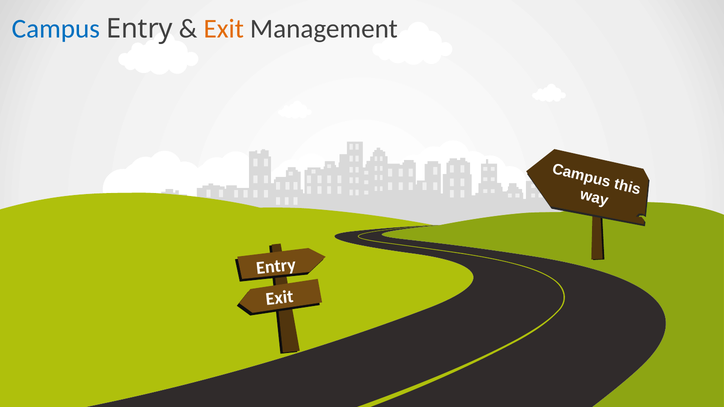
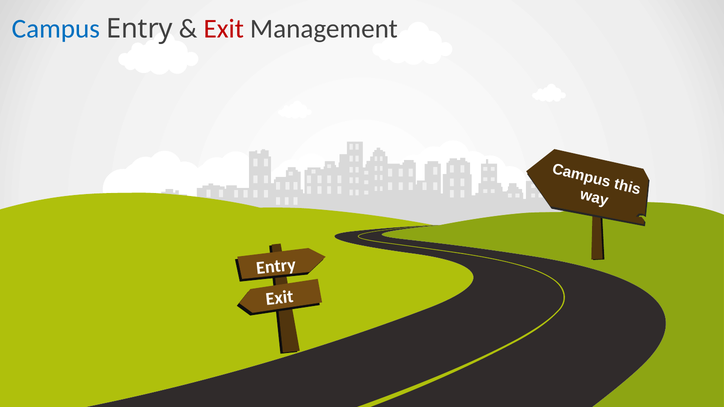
Exit colour: orange -> red (224, 29)
